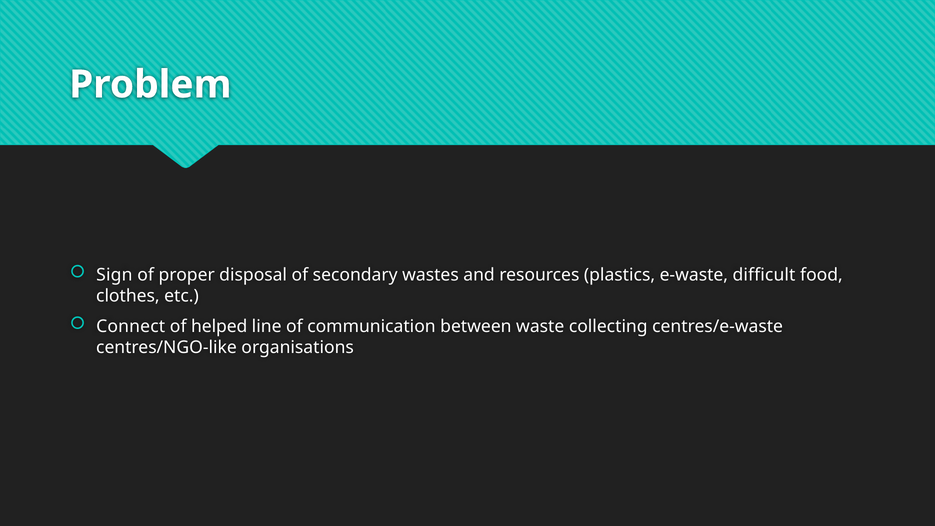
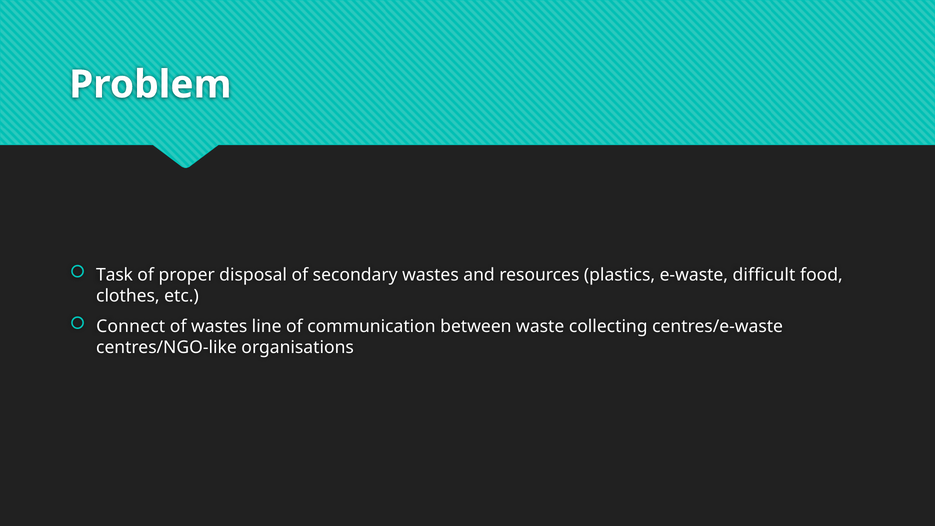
Sign: Sign -> Task (115, 275)
of helped: helped -> wastes (219, 326)
